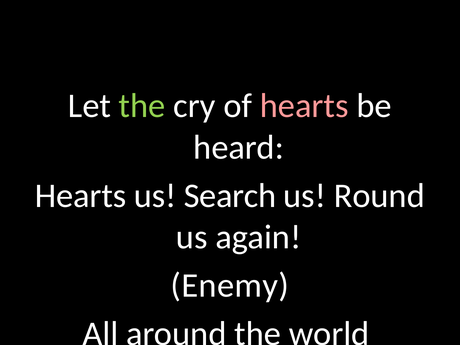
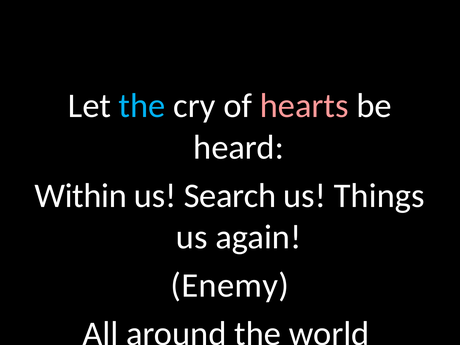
the colour: light green -> light blue (142, 106)
Hearts: Hearts -> Within (81, 196)
Round: Round -> Things (379, 196)
